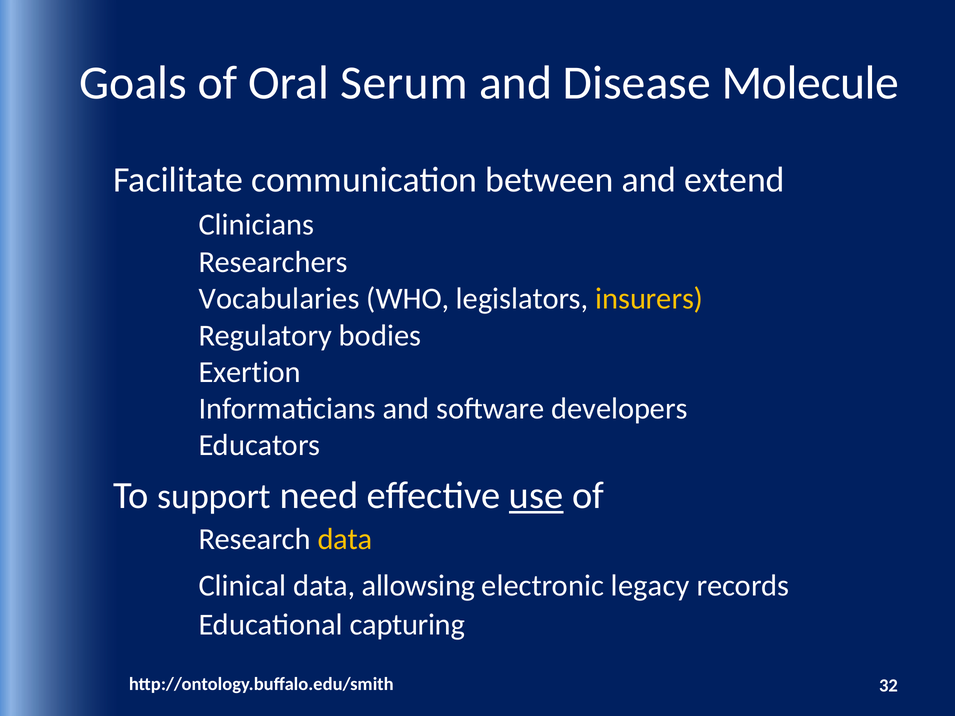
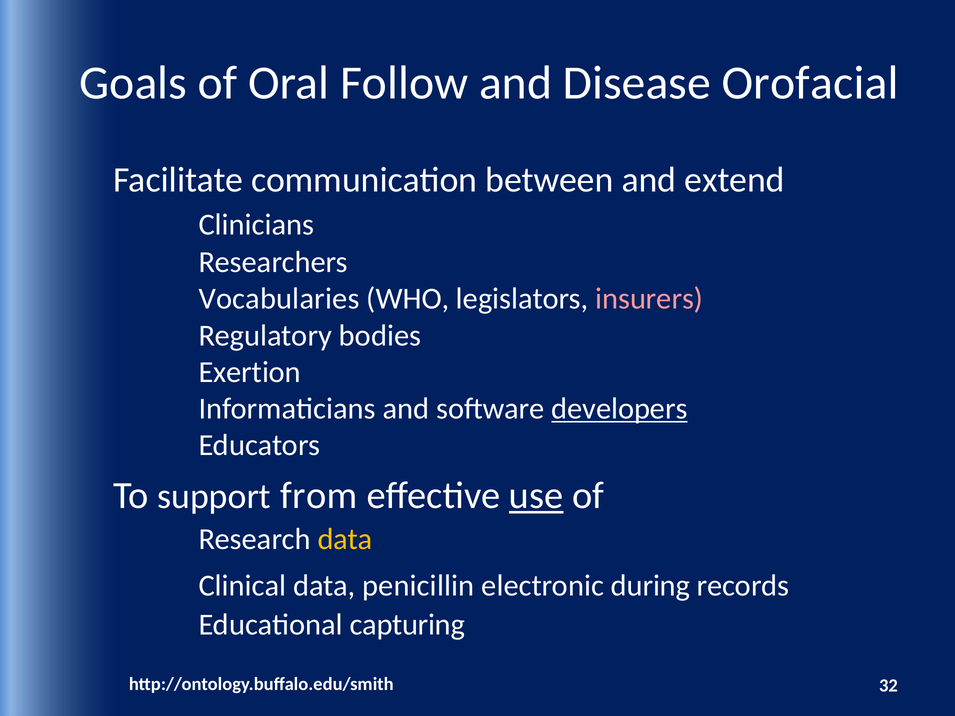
Serum: Serum -> Follow (404, 83)
Molecule: Molecule -> Orofacial (810, 83)
insurers colour: yellow -> pink (649, 299)
developers underline: none -> present (619, 409)
need: need -> from (319, 496)
allowsing: allowsing -> penicillin (418, 586)
legacy: legacy -> during (650, 586)
